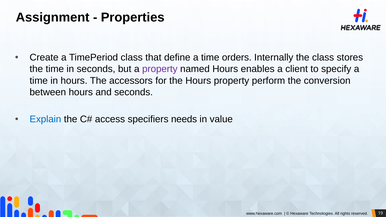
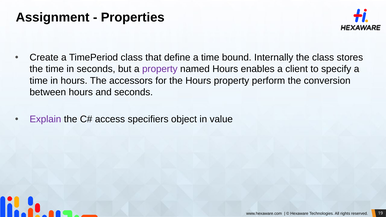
orders: orders -> bound (237, 57)
Explain colour: blue -> purple (45, 119)
needs: needs -> object (184, 119)
